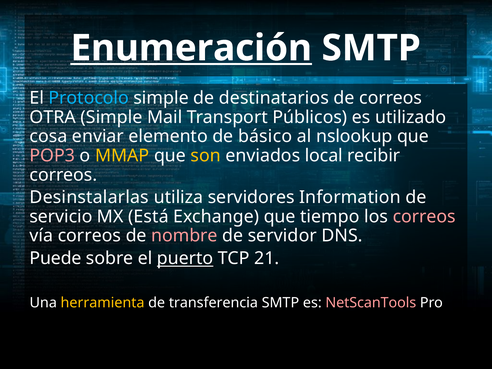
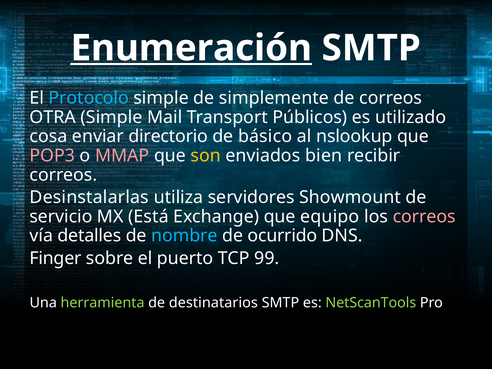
destinatarios: destinatarios -> simplemente (274, 98)
elemento: elemento -> directorio (168, 136)
MMAP colour: yellow -> pink (122, 156)
local: local -> bien (324, 156)
Information: Information -> Showmount (350, 197)
tiempo: tiempo -> equipo (330, 217)
vía correos: correos -> detalles (89, 236)
nombre colour: pink -> light blue (184, 236)
servidor: servidor -> ocurrido (282, 236)
Puede: Puede -> Finger (55, 258)
puerto underline: present -> none (185, 258)
21: 21 -> 99 (267, 258)
herramienta colour: yellow -> light green (103, 303)
transferencia: transferencia -> destinatarios (213, 303)
NetScanTools colour: pink -> light green (371, 303)
